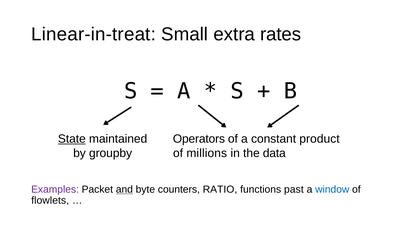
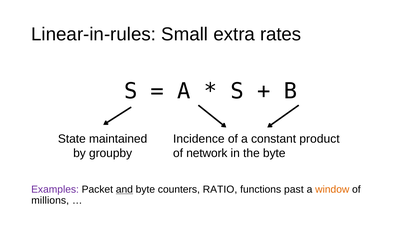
Linear-in-treat: Linear-in-treat -> Linear-in-rules (94, 34)
State underline: present -> none (72, 139)
Operators: Operators -> Incidence (199, 139)
millions: millions -> network (207, 153)
the data: data -> byte (274, 153)
window colour: blue -> orange (332, 189)
flowlets: flowlets -> millions (50, 201)
